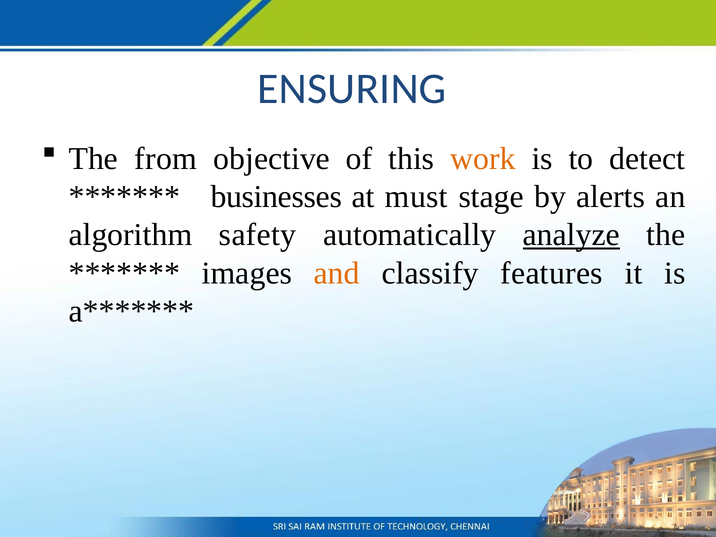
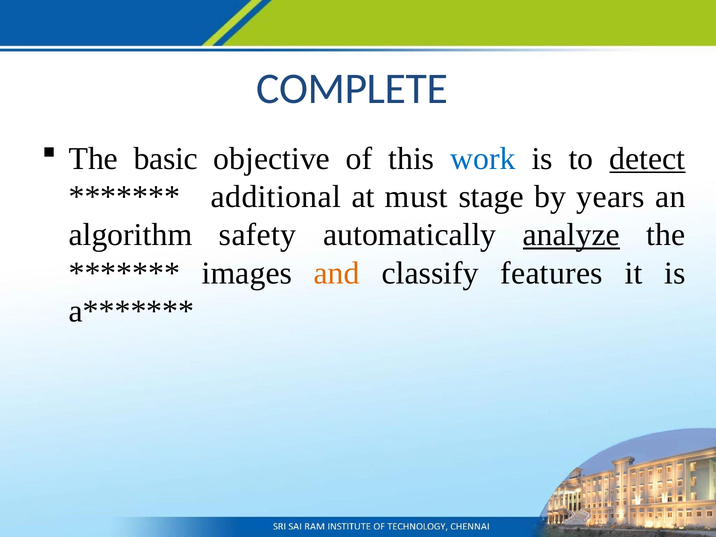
ENSURING: ENSURING -> COMPLETE (352, 89)
from: from -> basic (166, 159)
work colour: orange -> blue (483, 159)
detect underline: none -> present (647, 159)
businesses: businesses -> additional (276, 197)
alerts: alerts -> years (611, 197)
